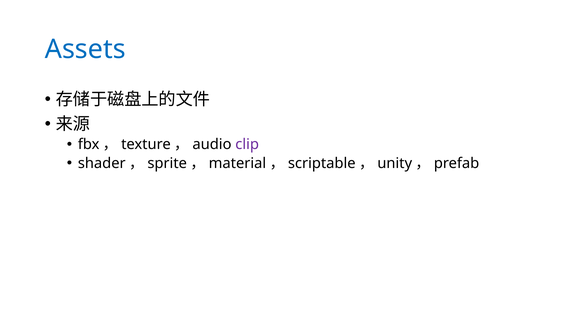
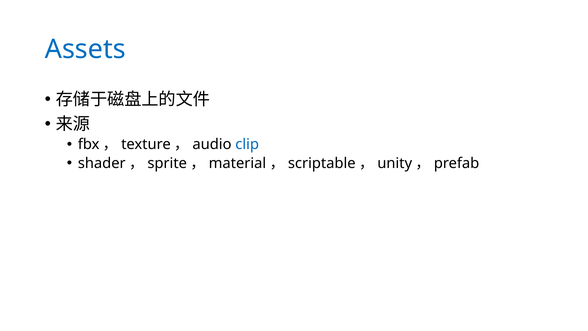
clip colour: purple -> blue (247, 144)
